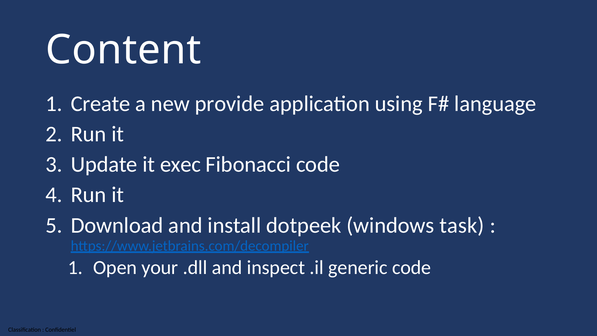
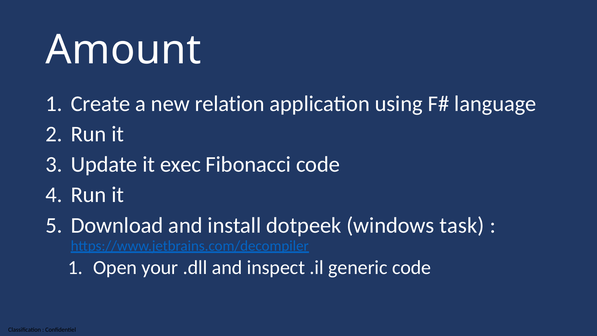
Content: Content -> Amount (123, 50)
provide: provide -> relation (230, 104)
